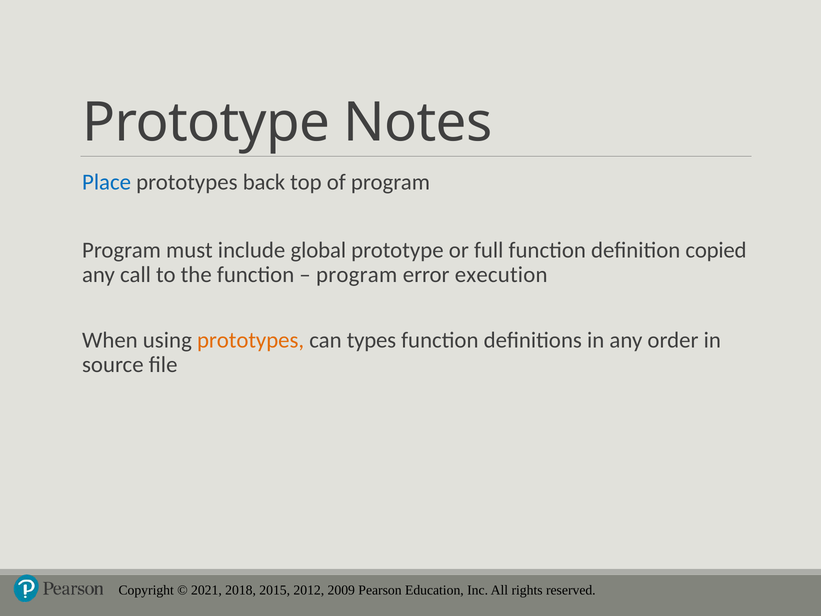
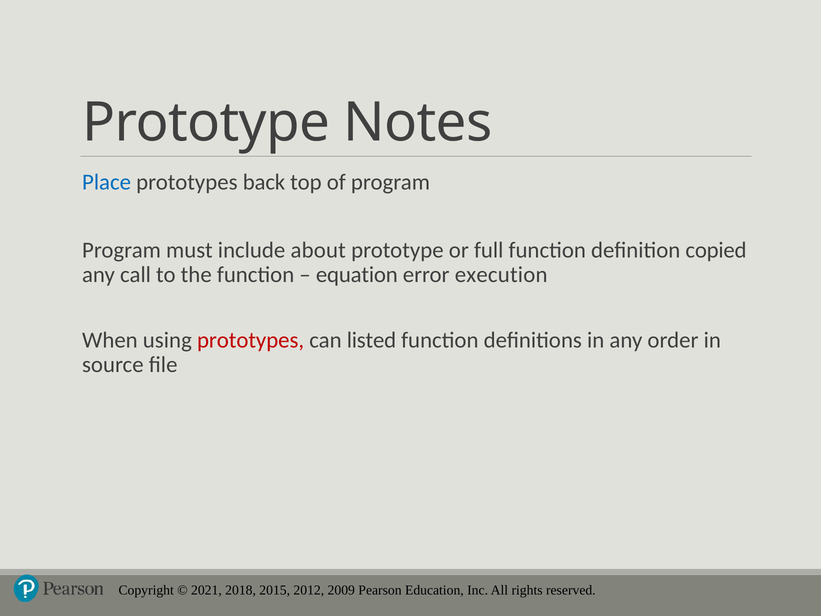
global: global -> about (318, 250)
program: program -> equation (357, 275)
prototypes colour: orange -> red (251, 340)
types: types -> listed (371, 340)
